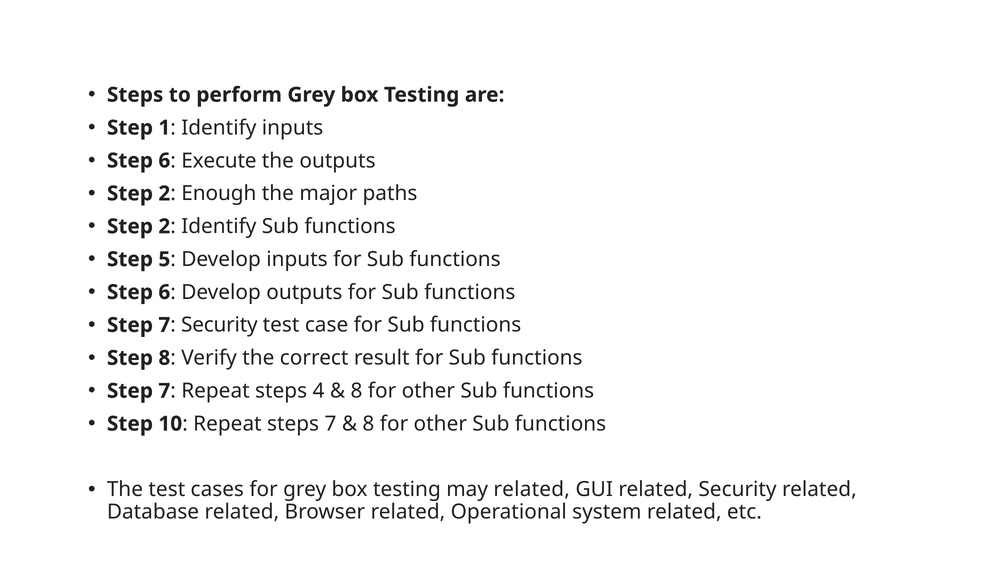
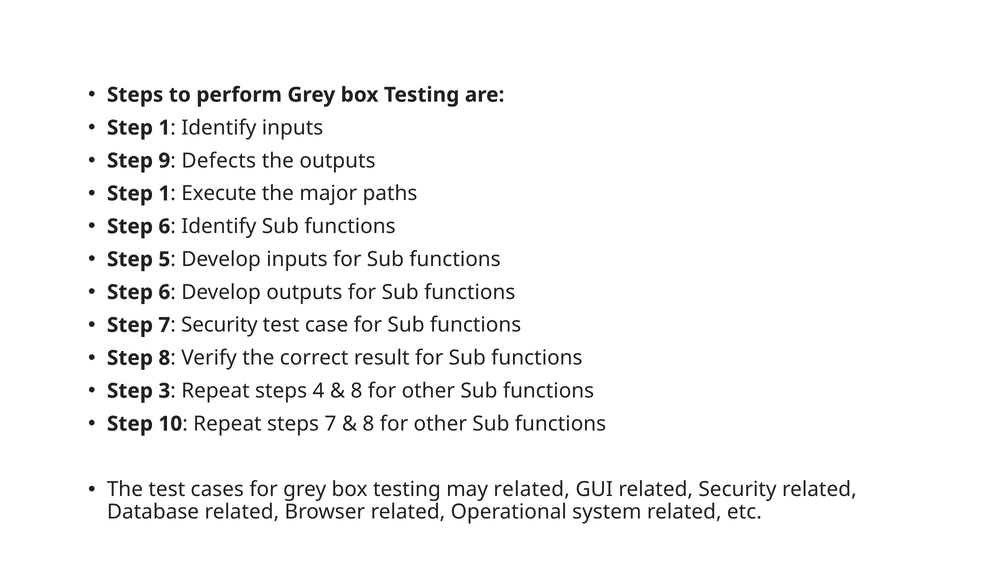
6: 6 -> 9 (164, 160)
Execute: Execute -> Defects (219, 160)
2: 2 -> 1 (164, 193)
Enough: Enough -> Execute (219, 193)
2: 2 -> 6 (164, 226)
7: 7 -> 3 (164, 390)
